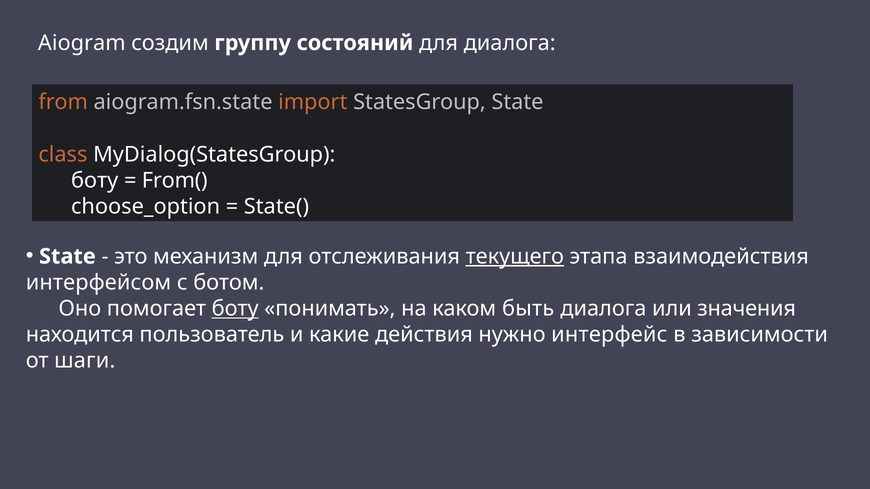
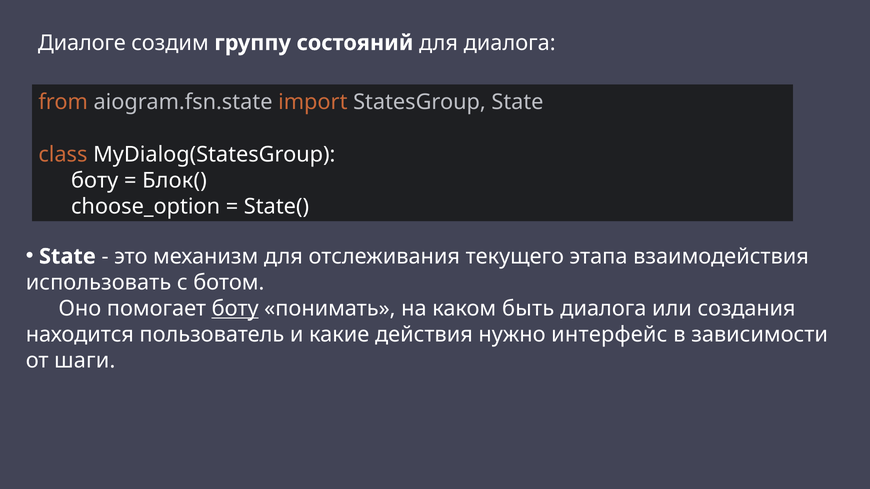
Aiogram: Aiogram -> Диалоге (82, 43)
From(: From( -> Блок( (175, 181)
текущего underline: present -> none (515, 257)
интерфейсом: интерфейсом -> использовать (99, 283)
значения: значения -> создания (747, 309)
